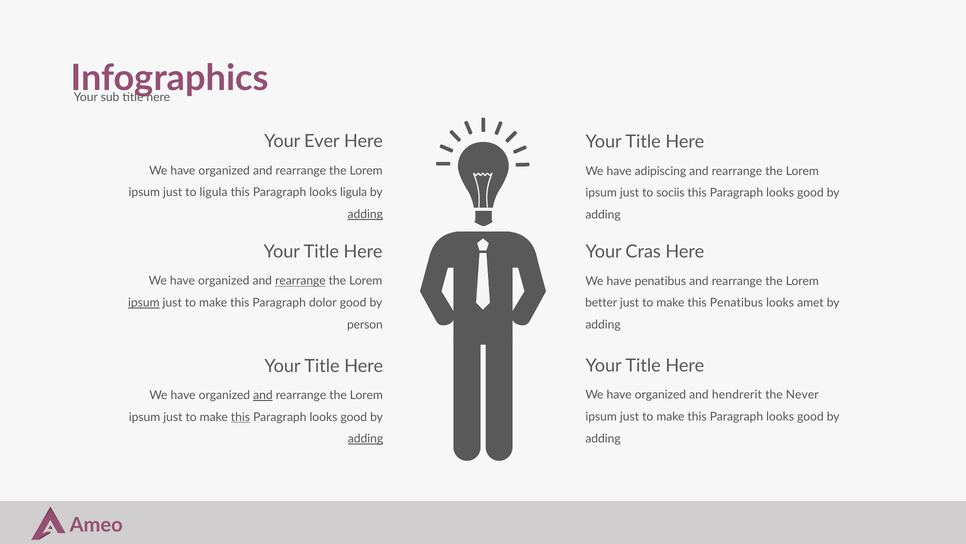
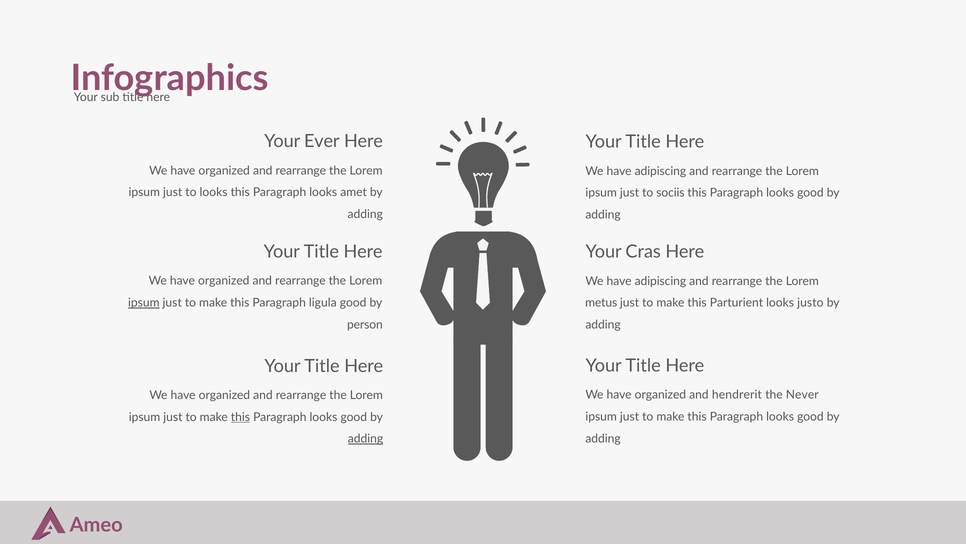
to ligula: ligula -> looks (214, 192)
looks ligula: ligula -> amet (354, 192)
adding underline: present -> none (365, 214)
rearrange underline: present -> none (300, 281)
penatibus: penatibus -> adipiscing (660, 281)
dolor: dolor -> ligula (323, 302)
better: better -> metus (601, 303)
this Penatibus: Penatibus -> Parturient (736, 303)
amet: amet -> justo (810, 303)
and underline: present -> none (263, 395)
